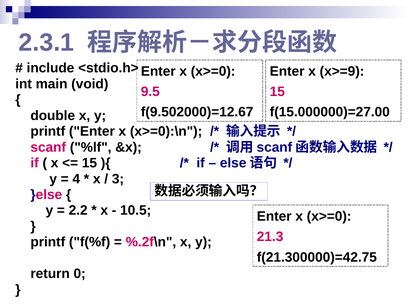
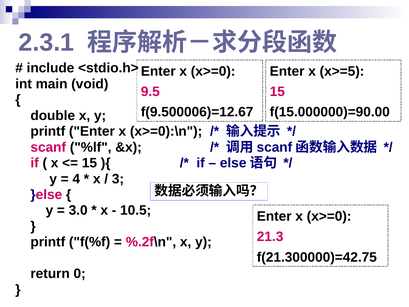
x>=9: x>=9 -> x>=5 (342, 71)
f(9.502000)=12.67: f(9.502000)=12.67 -> f(9.500006)=12.67 (197, 112)
f(15.000000)=27.00: f(15.000000)=27.00 -> f(15.000000)=90.00 (330, 112)
2.2: 2.2 -> 3.0 (78, 210)
